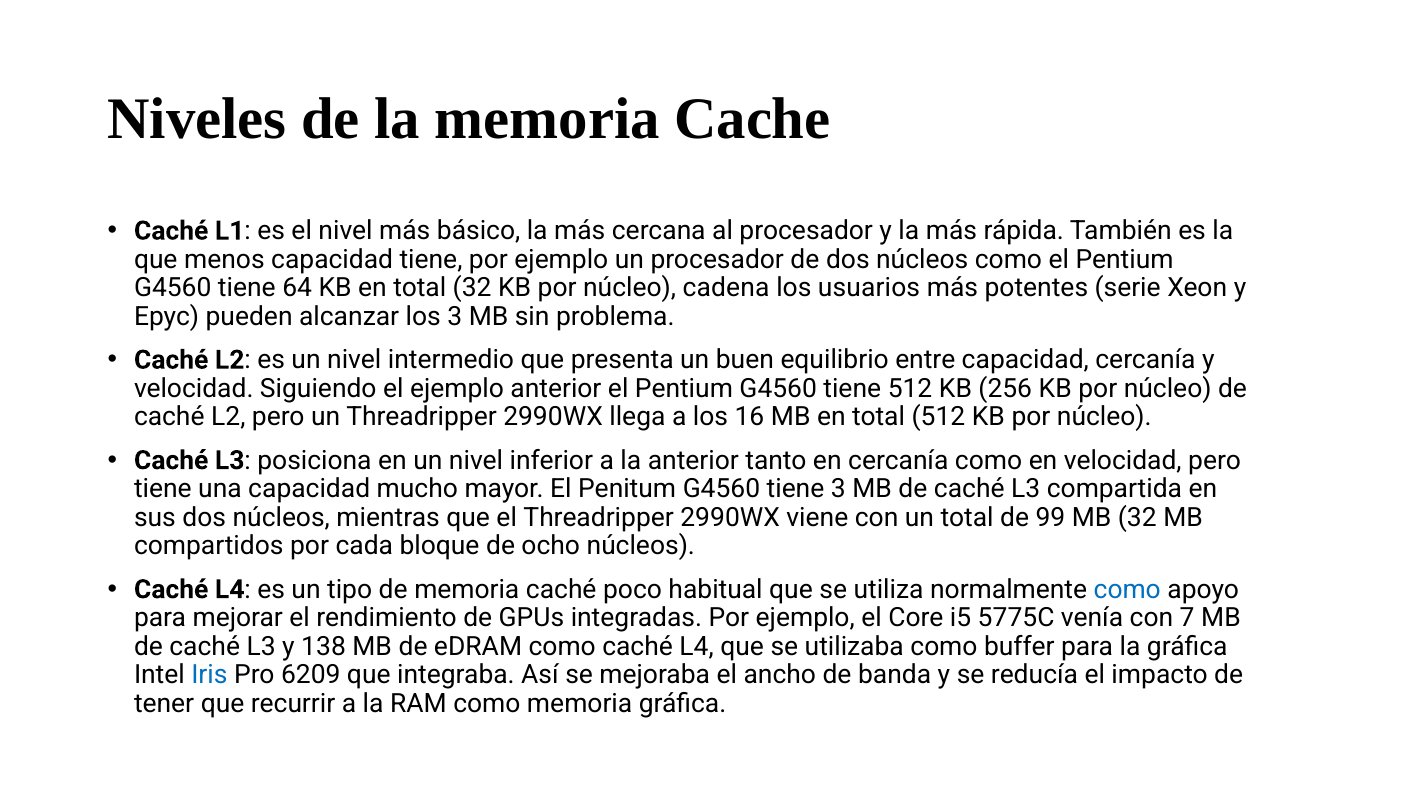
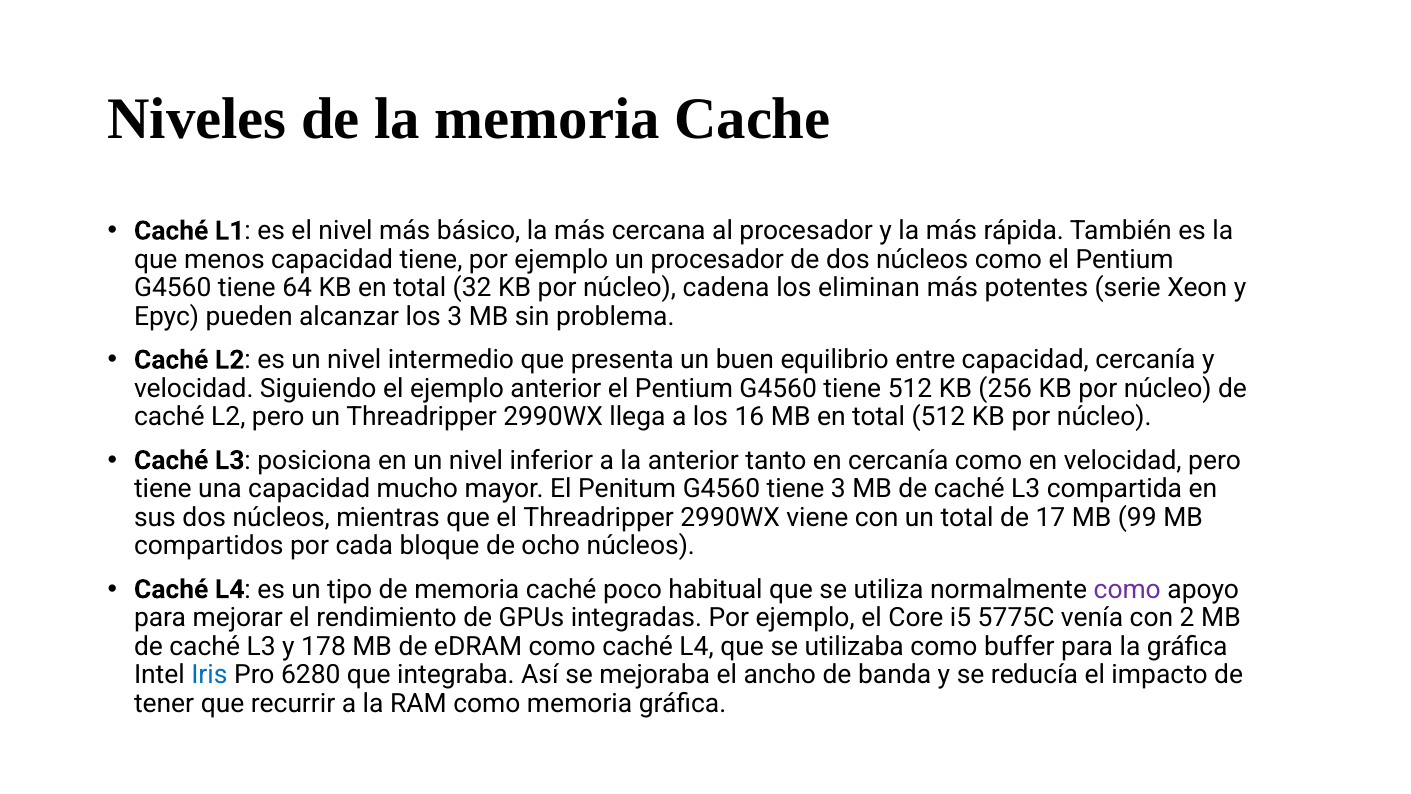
usuarios: usuarios -> eliminan (869, 288)
99: 99 -> 17 (1050, 517)
MB 32: 32 -> 99 (1137, 517)
como colour: blue -> purple (1127, 589)
7: 7 -> 2 (1187, 618)
138: 138 -> 178 (324, 646)
6209: 6209 -> 6280 (311, 675)
